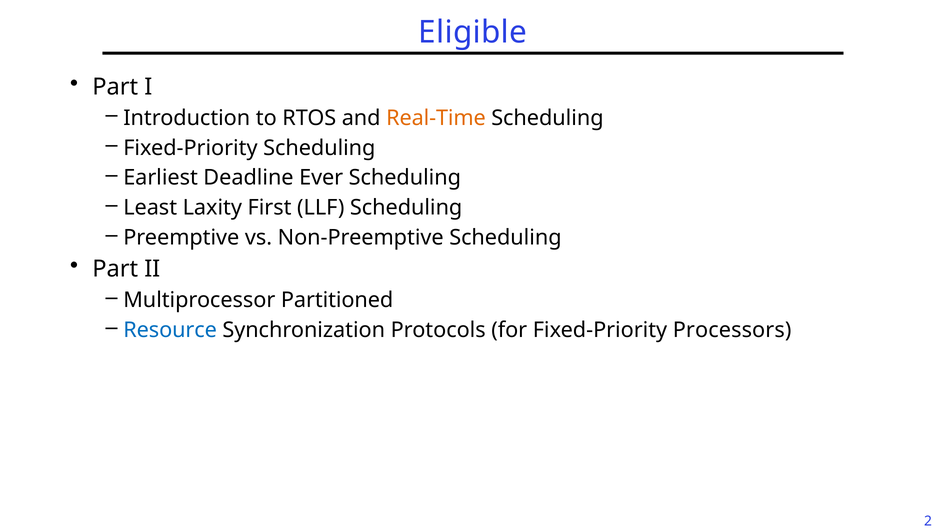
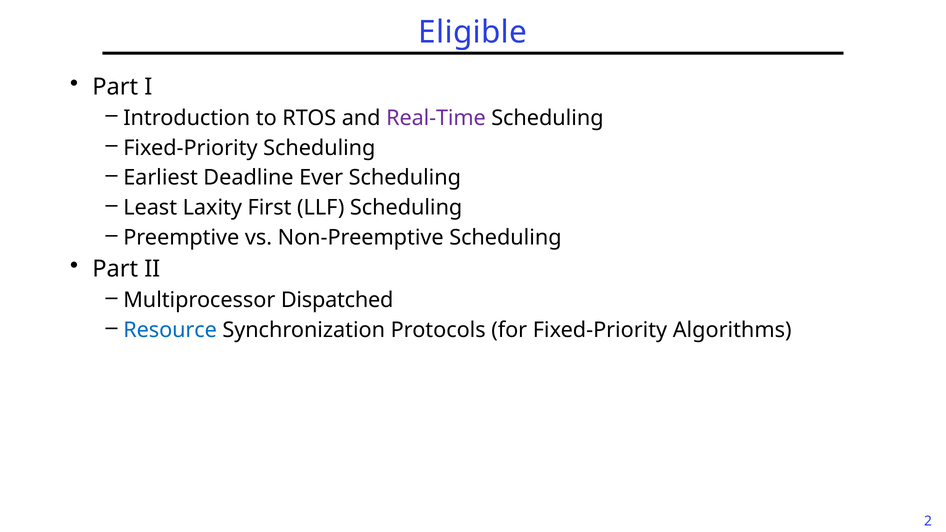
Real-Time colour: orange -> purple (436, 118)
Partitioned: Partitioned -> Dispatched (337, 300)
Processors: Processors -> Algorithms (732, 330)
